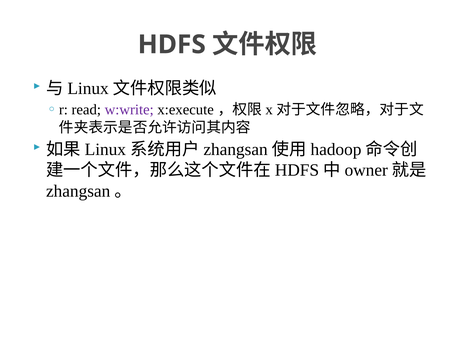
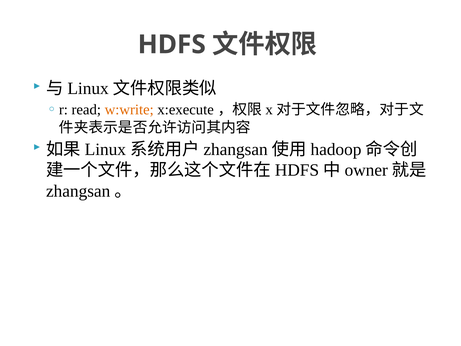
w:write colour: purple -> orange (129, 110)
